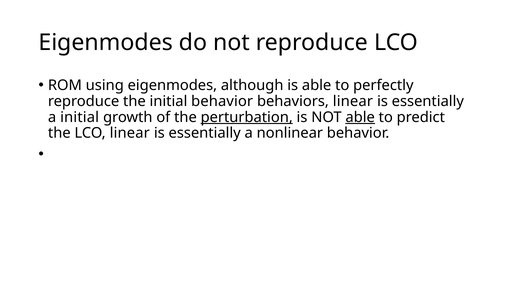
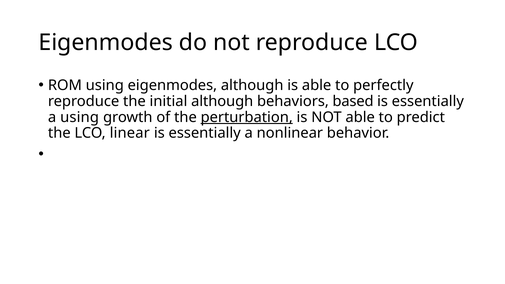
initial behavior: behavior -> although (222, 101)
behaviors linear: linear -> based (353, 101)
a initial: initial -> using (80, 117)
able underline: present -> none (360, 117)
